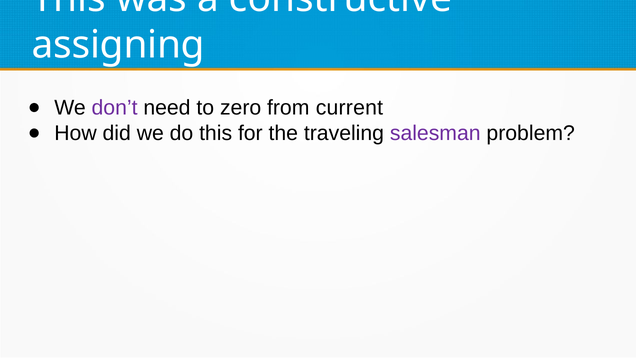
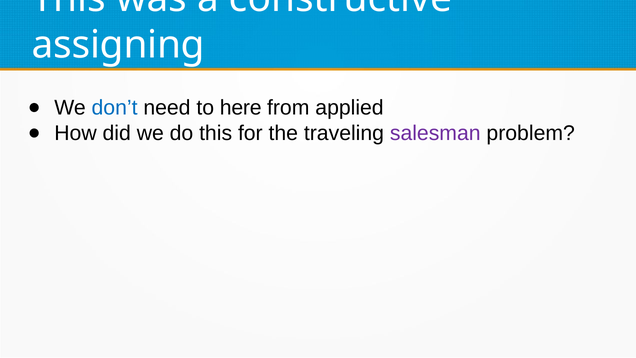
don’t colour: purple -> blue (115, 108)
zero: zero -> here (241, 108)
current: current -> applied (350, 108)
